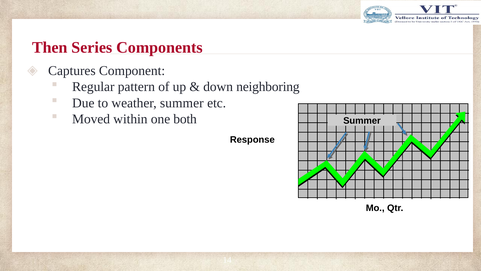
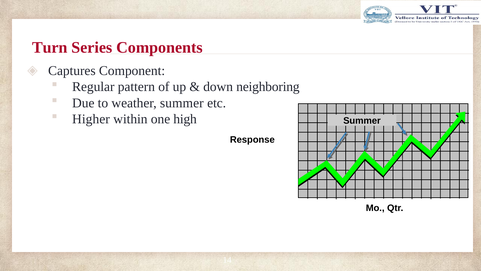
Then: Then -> Turn (50, 47)
Moved: Moved -> Higher (91, 119)
both: both -> high (185, 119)
